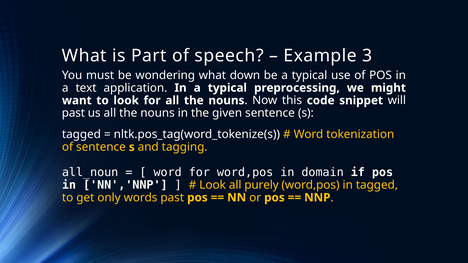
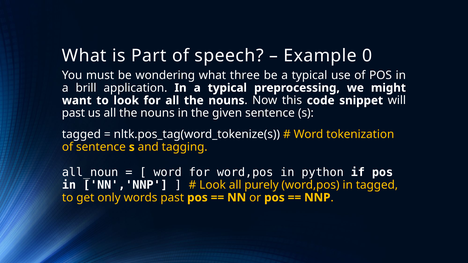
3: 3 -> 0 (367, 56)
down: down -> three (245, 75)
text: text -> brill (86, 88)
domain: domain -> python (323, 173)
